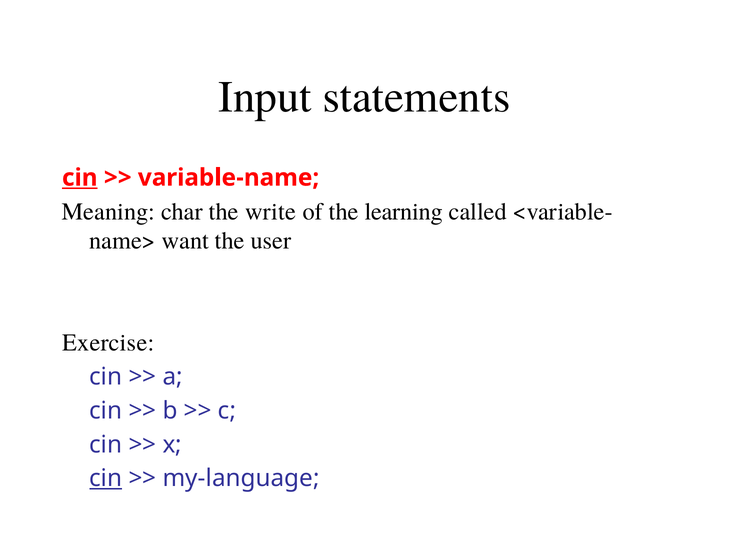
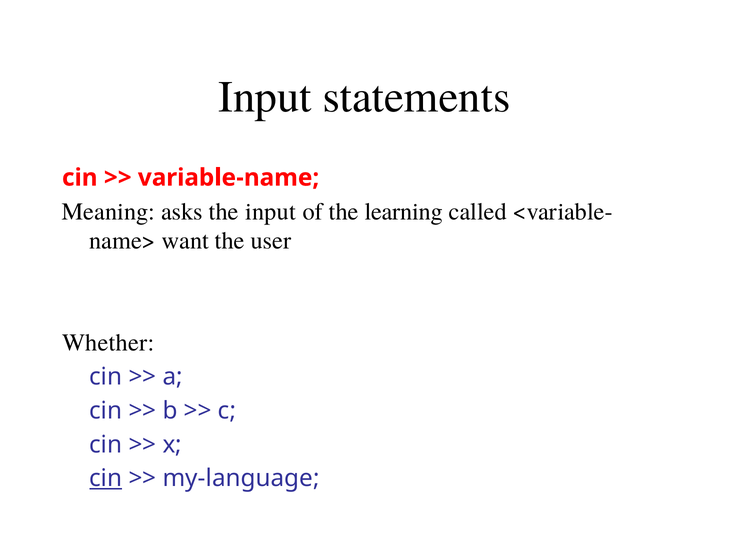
cin underline: present -> none (80, 178)
char: char -> asks (182, 212)
the write: write -> input (271, 212)
Exercise: Exercise -> Whether (108, 343)
